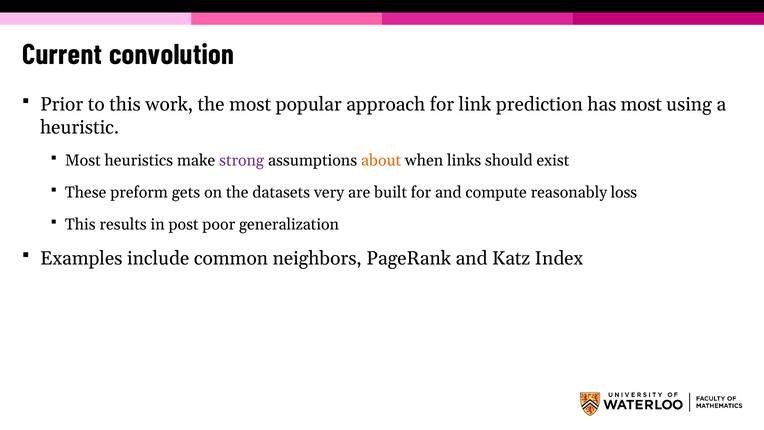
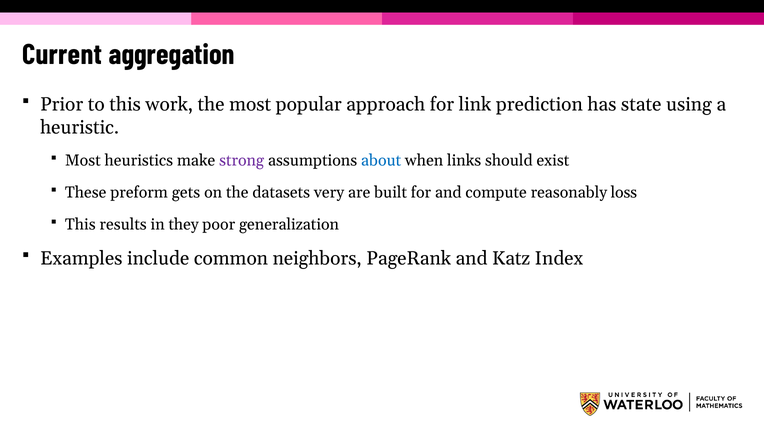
convolution: convolution -> aggregation (172, 55)
has most: most -> state (641, 104)
about colour: orange -> blue (381, 161)
post: post -> they (184, 224)
